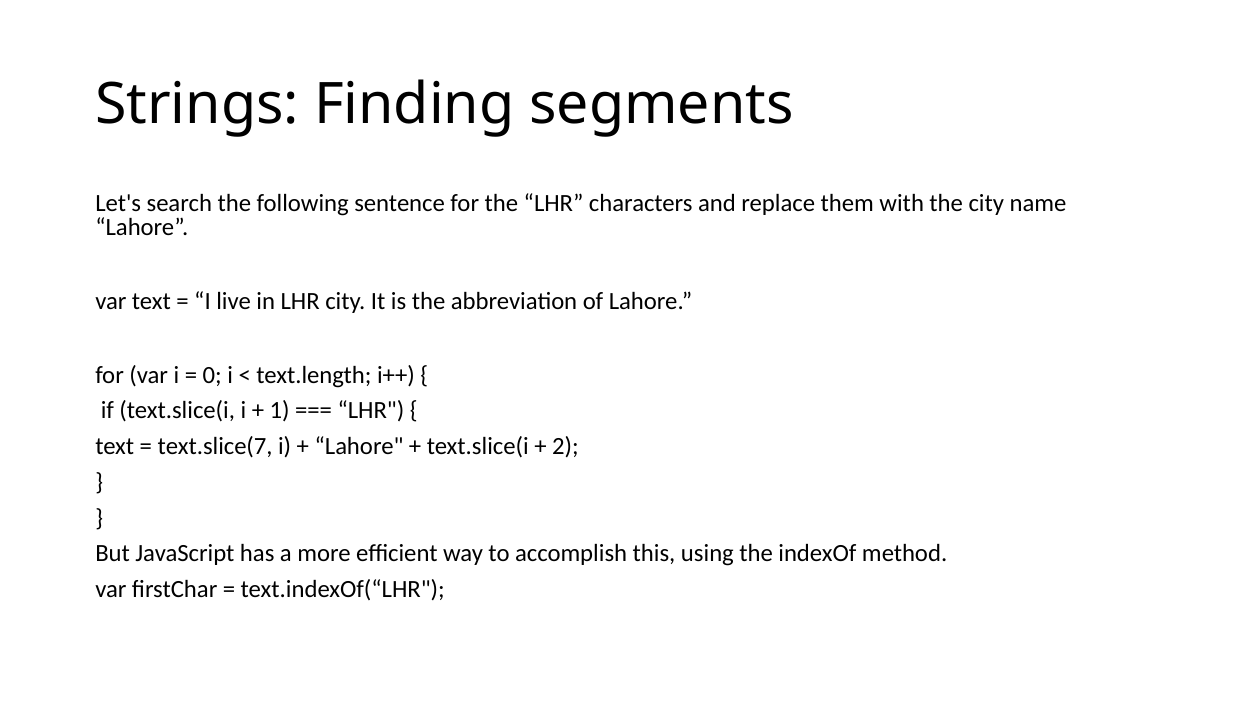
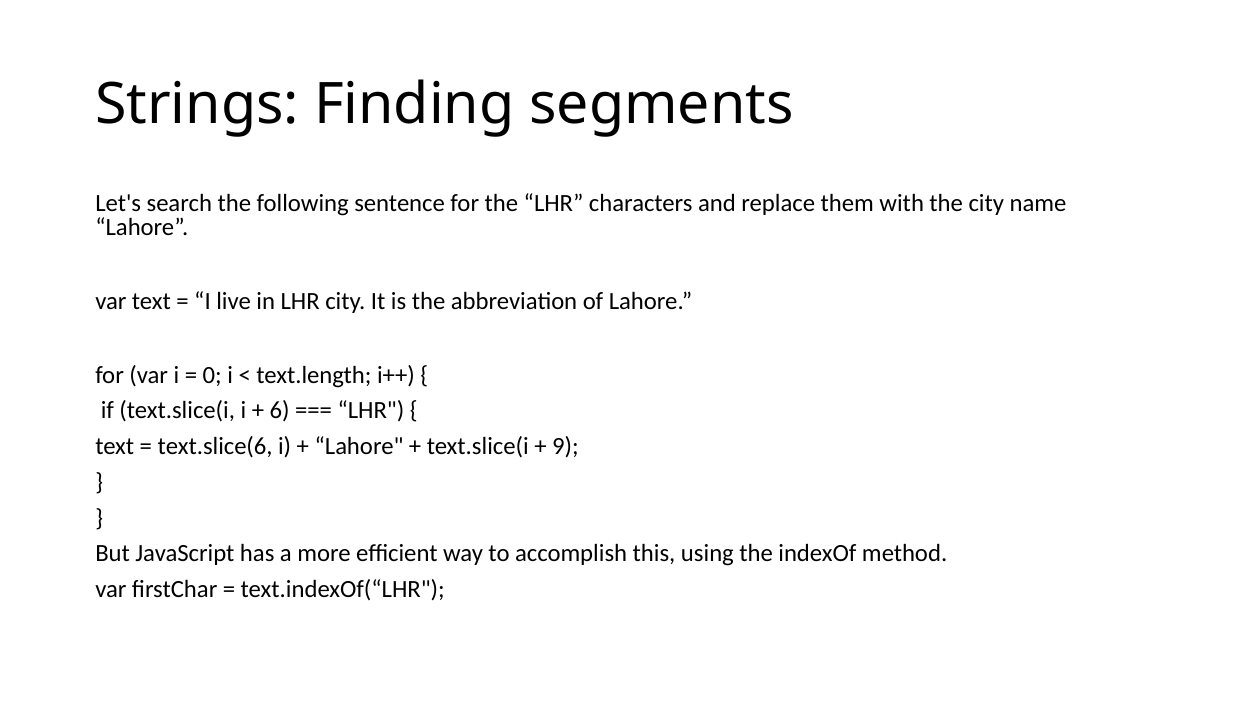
1: 1 -> 6 (280, 411)
text.slice(7: text.slice(7 -> text.slice(6 (215, 447)
2: 2 -> 9 (565, 447)
